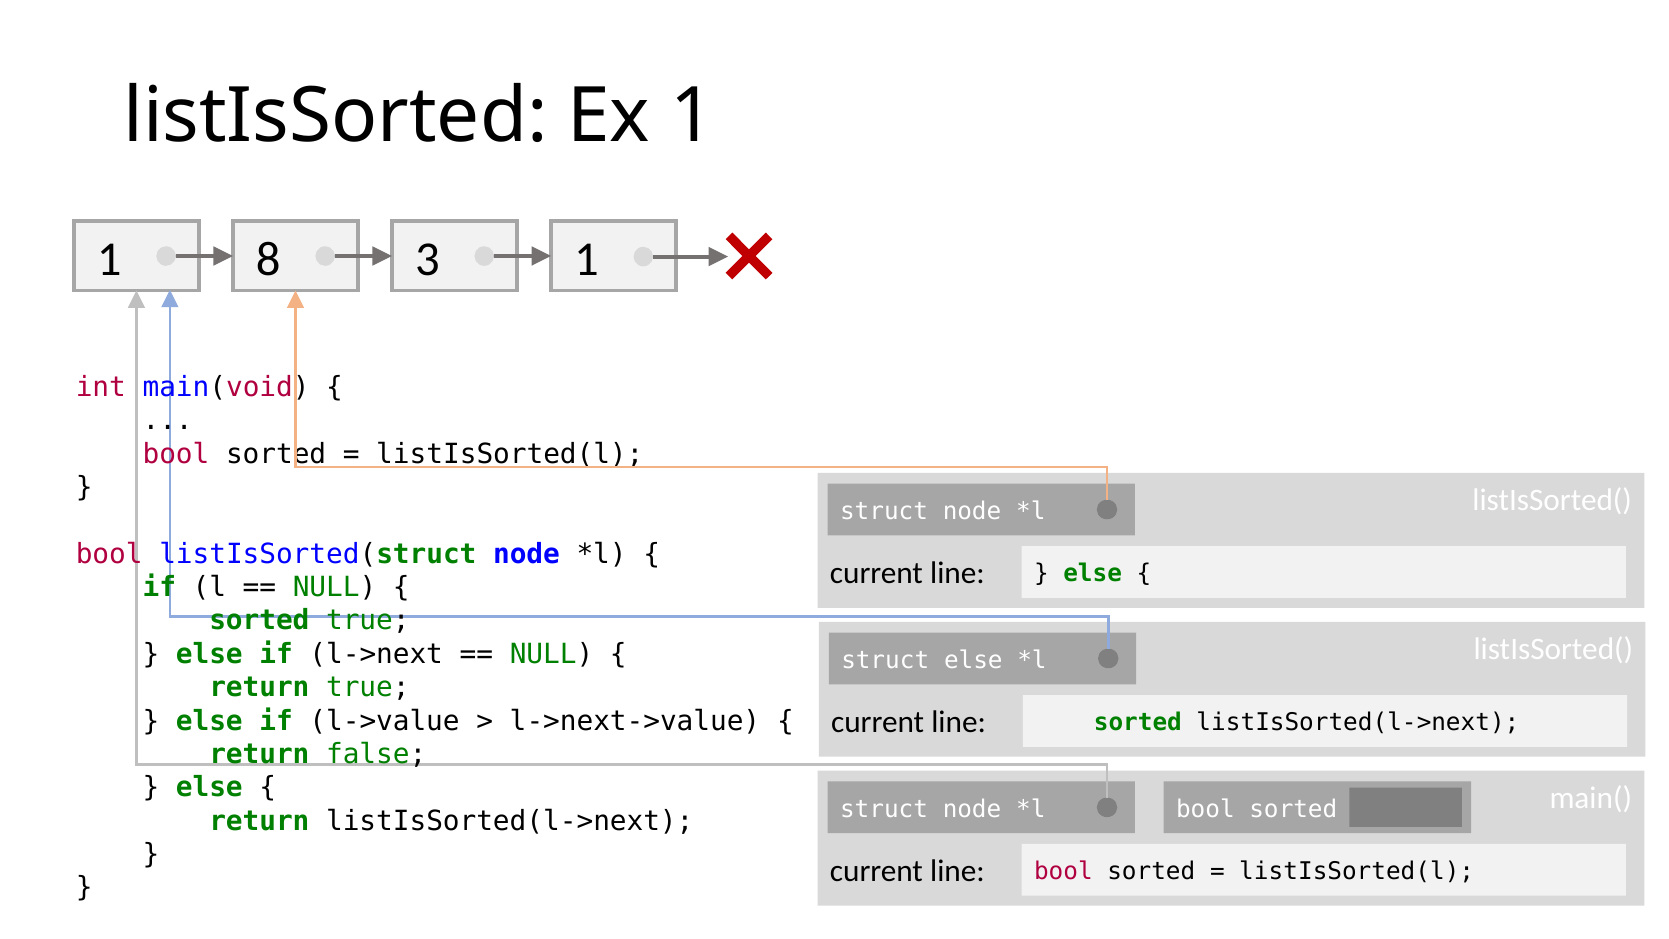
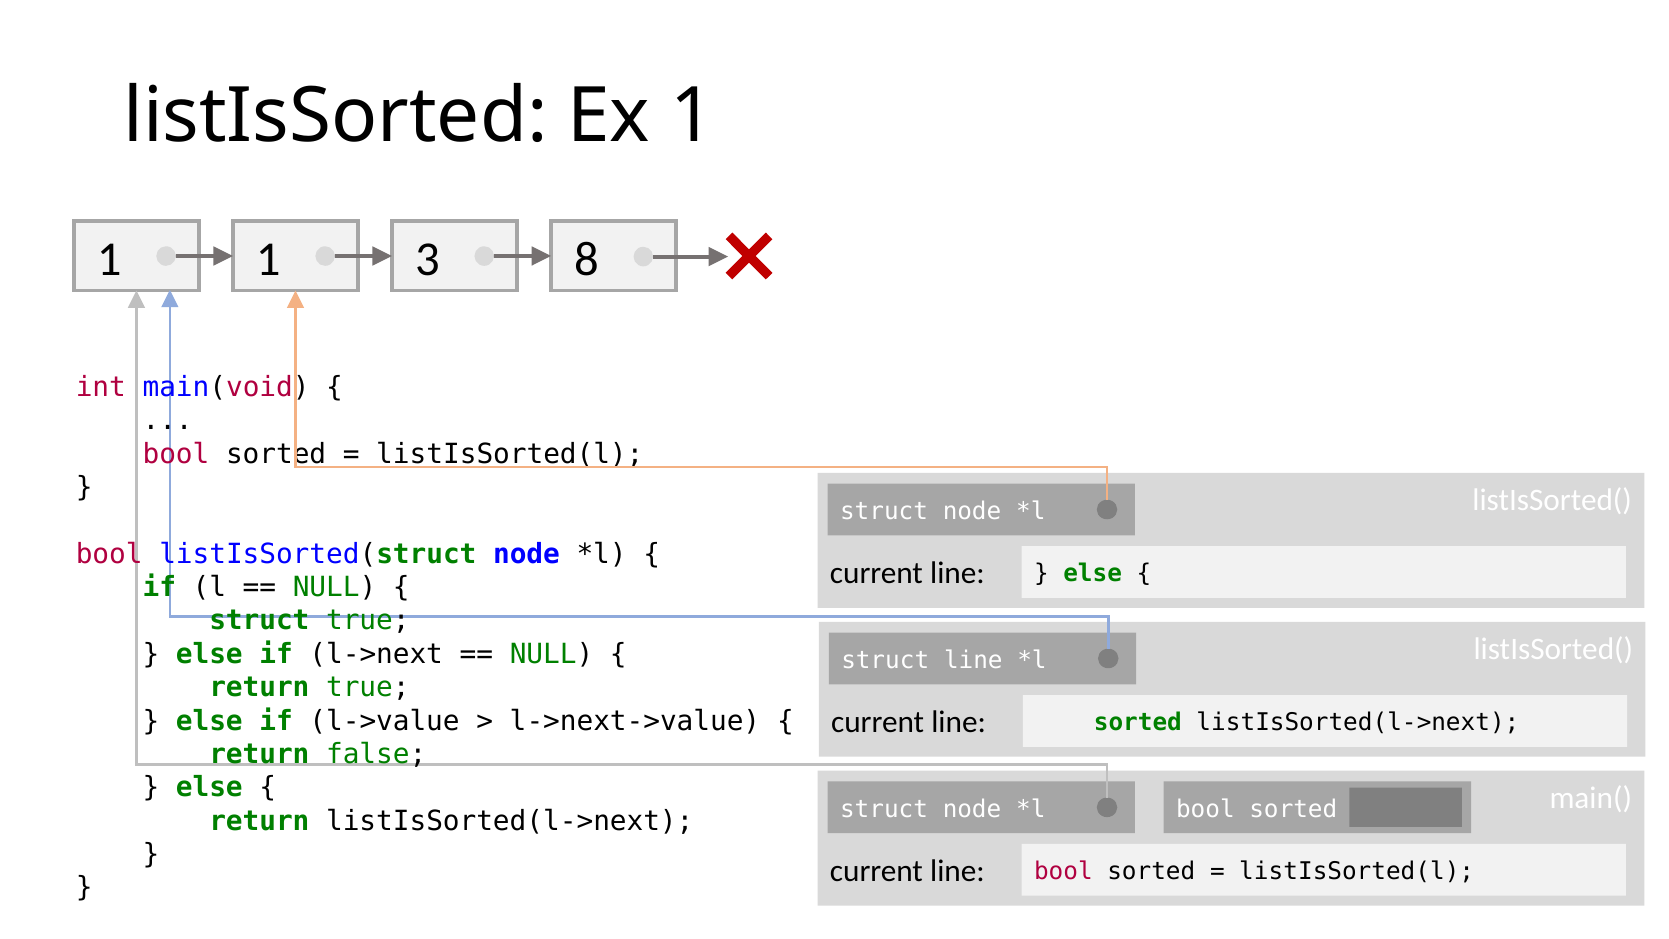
1 8: 8 -> 1 (268, 259)
3 1: 1 -> 8 (586, 259)
sorted: sorted -> struct (259, 621)
struct else: else -> line (973, 660)
